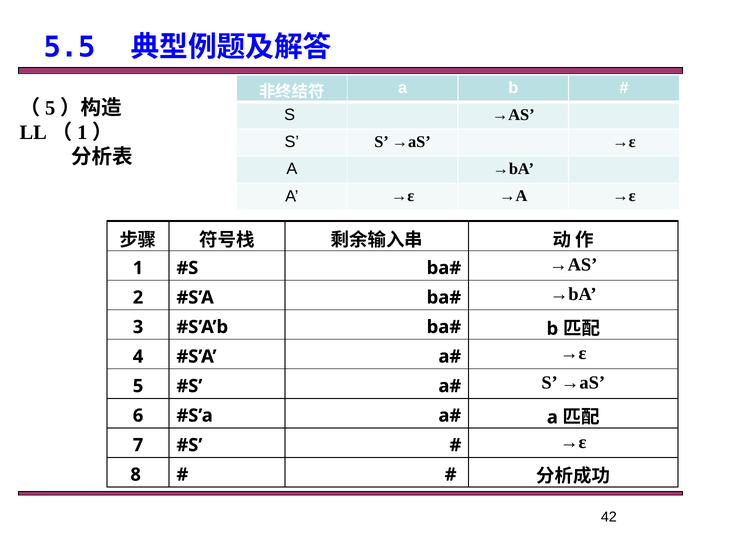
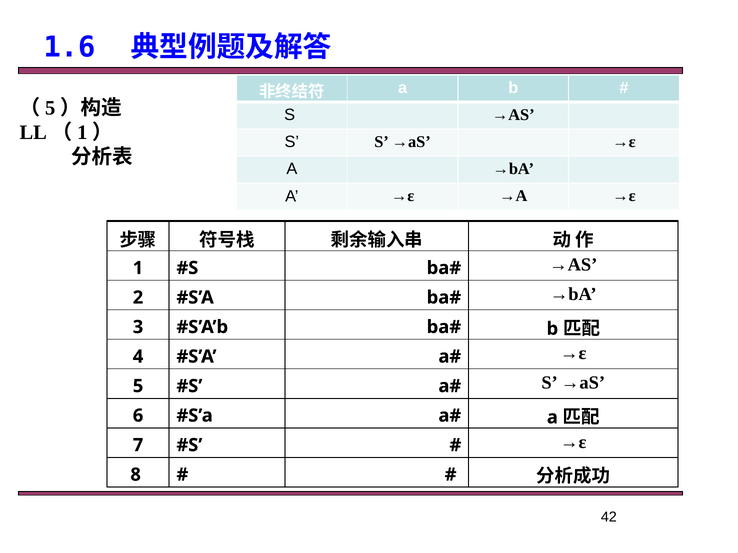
5.5: 5.5 -> 1.6 (69, 47)
